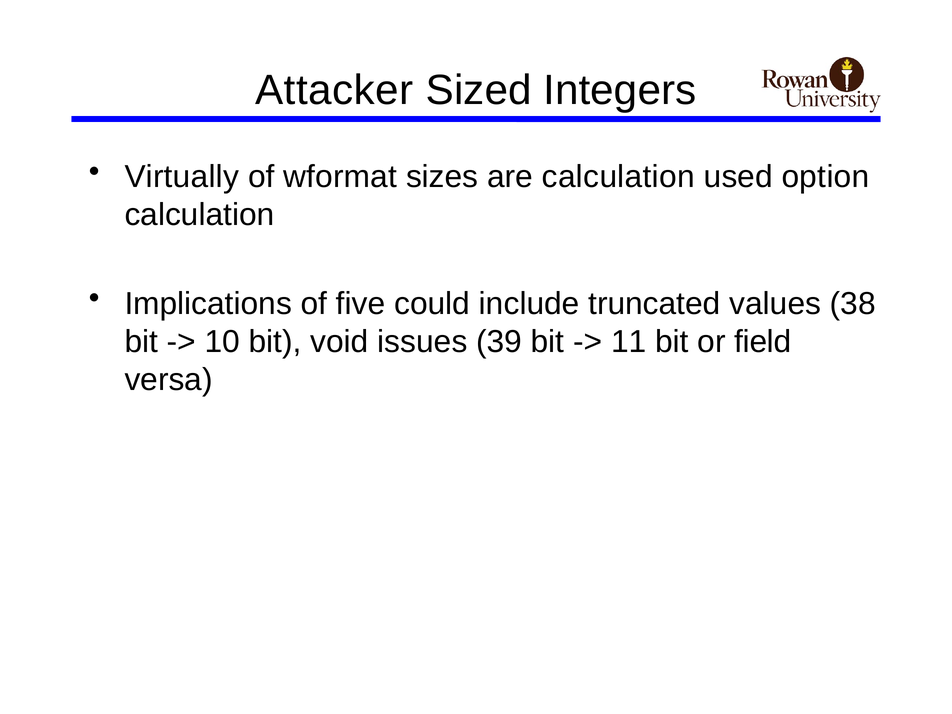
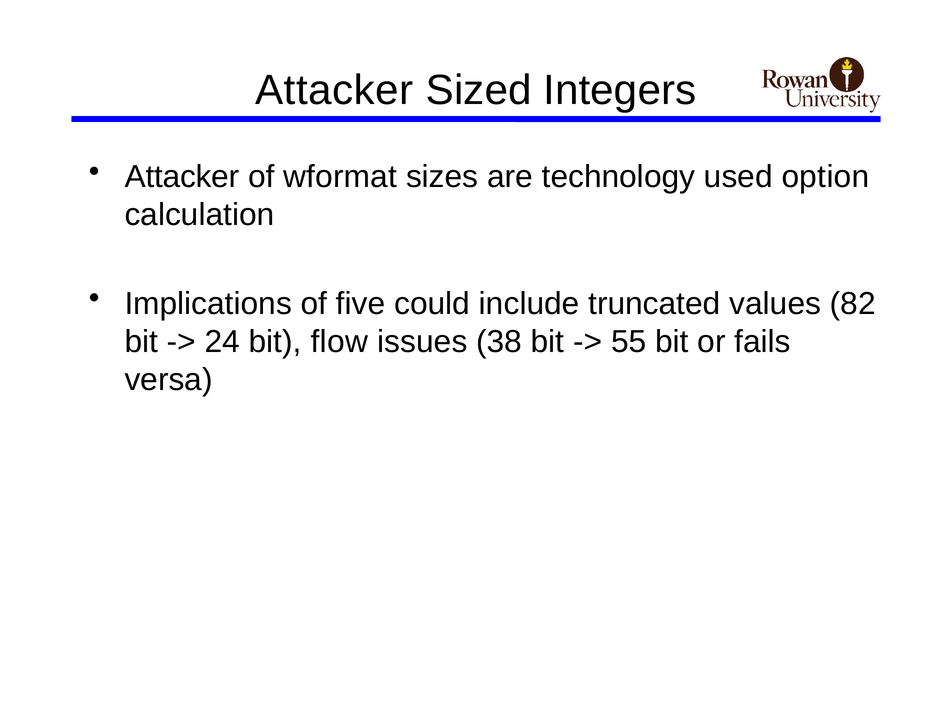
Virtually: Virtually -> Attacker (182, 177)
are calculation: calculation -> technology (619, 177)
38: 38 -> 82 (853, 304)
10: 10 -> 24 (222, 342)
void: void -> flow (339, 342)
39: 39 -> 38 (499, 342)
11: 11 -> 55 (629, 342)
field: field -> fails (763, 342)
